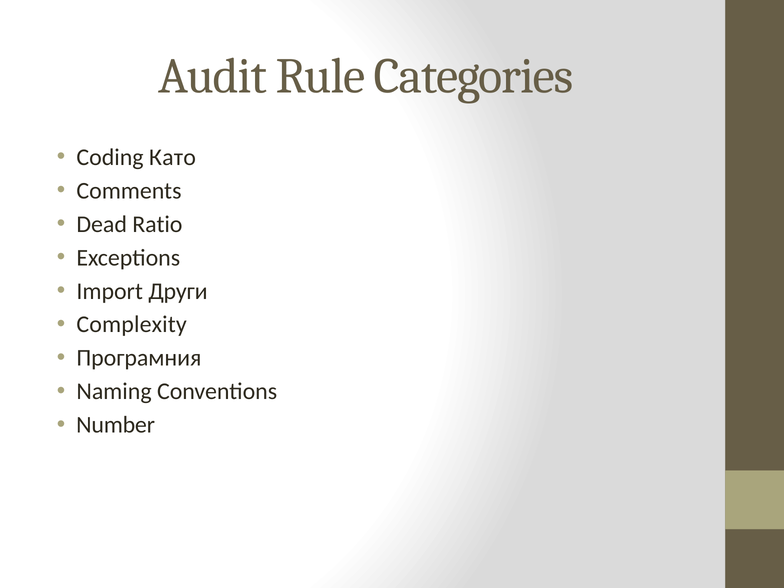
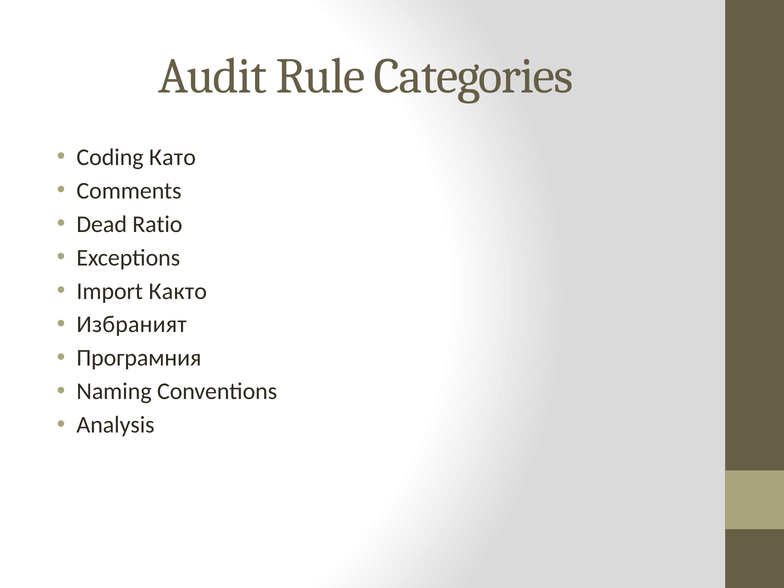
Други: Други -> Както (178, 291)
Complexity: Complexity -> Избраният (132, 325)
Number: Number -> Analysis (116, 425)
